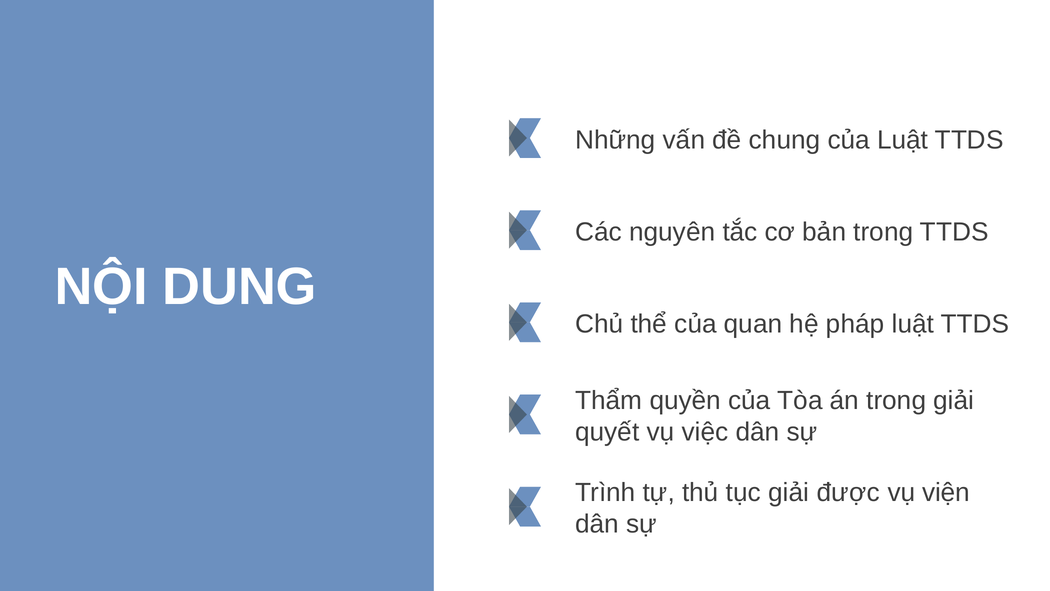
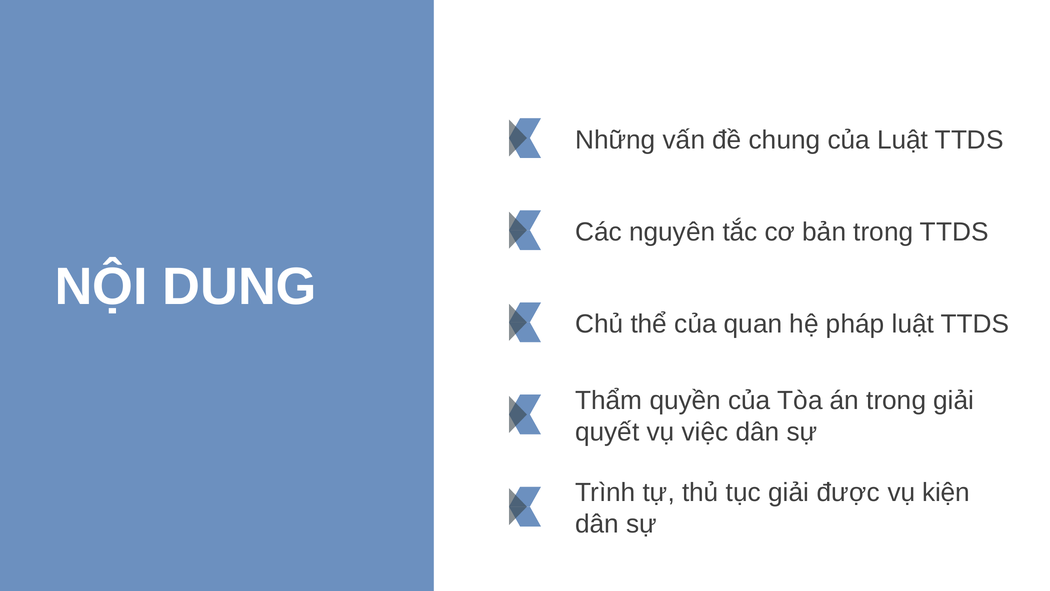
viện: viện -> kiện (946, 492)
